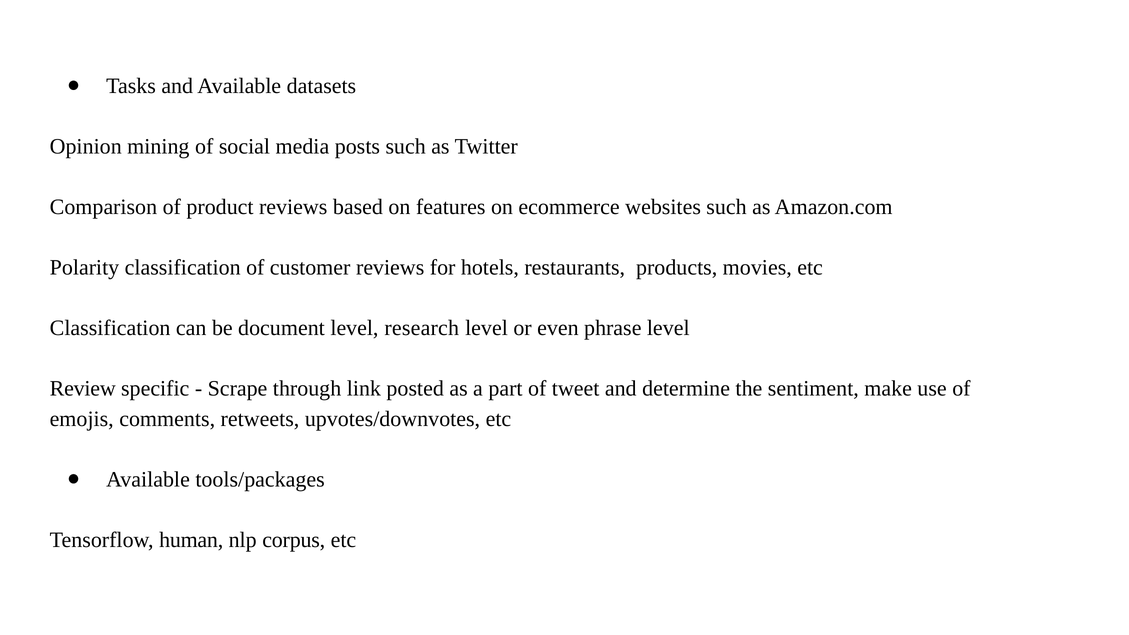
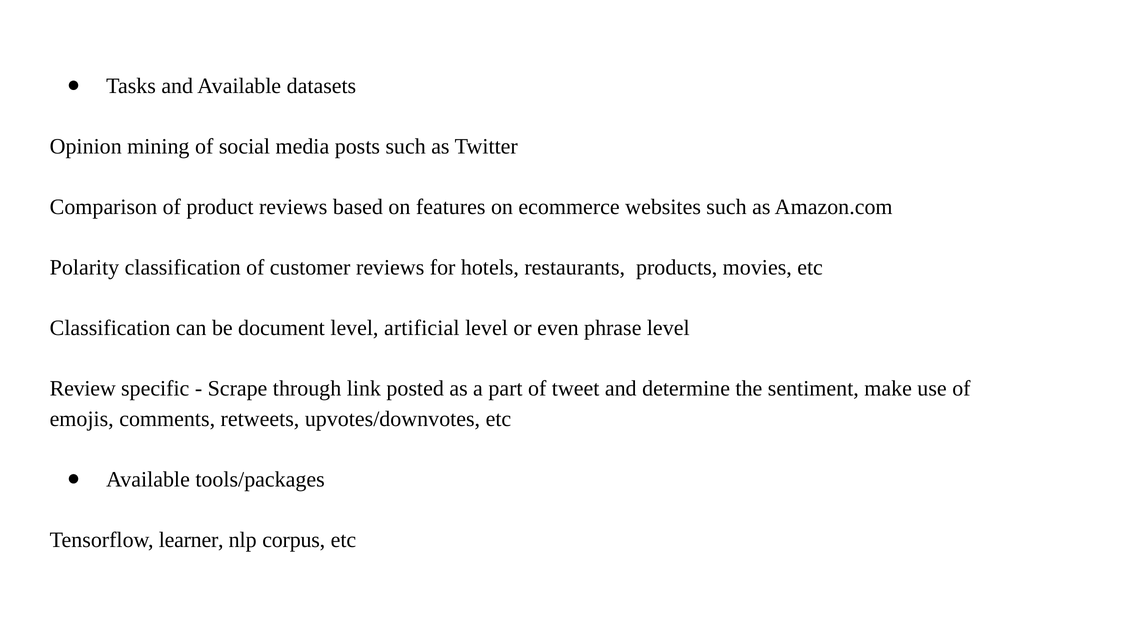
research: research -> artificial (422, 328)
human: human -> learner (191, 540)
